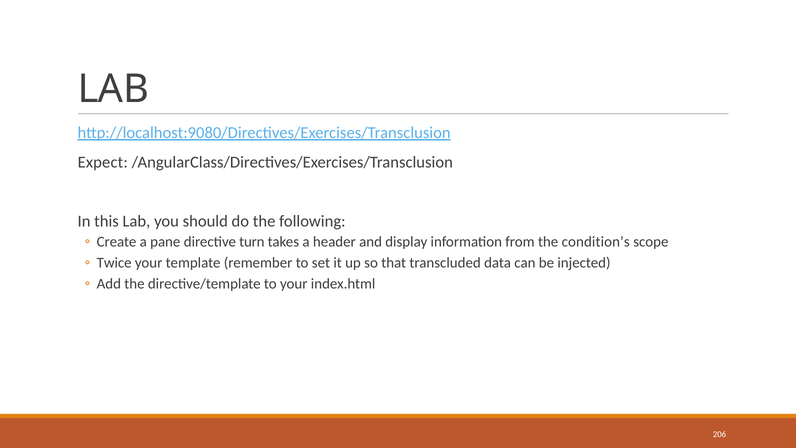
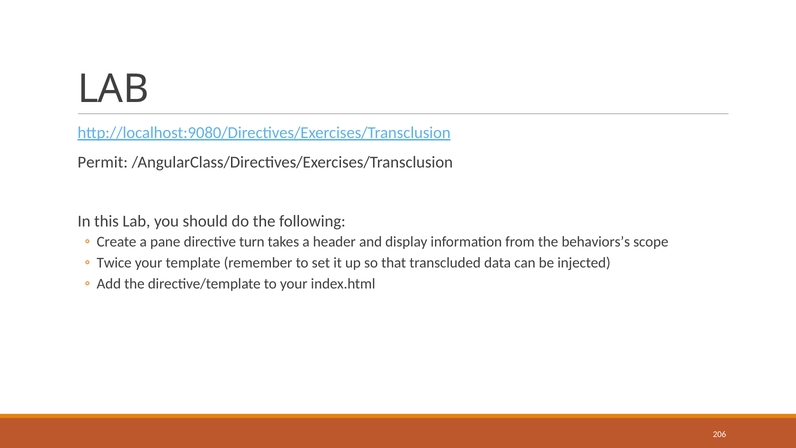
Expect: Expect -> Permit (103, 162)
condition’s: condition’s -> behaviors’s (596, 242)
